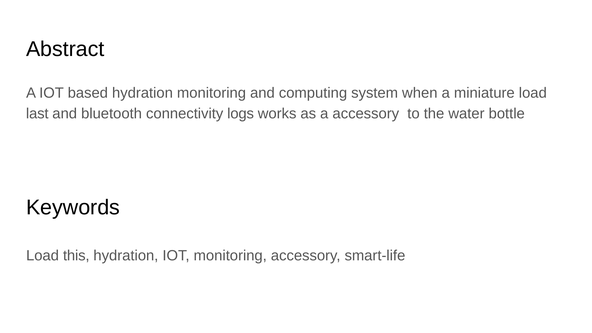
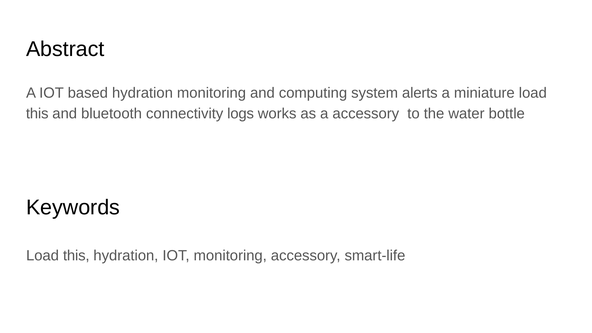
when: when -> alerts (420, 93)
last: last -> this (37, 114)
